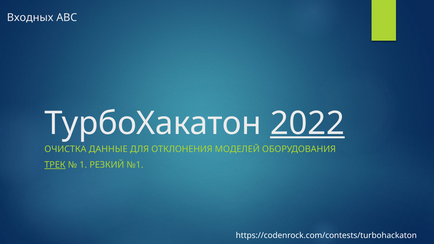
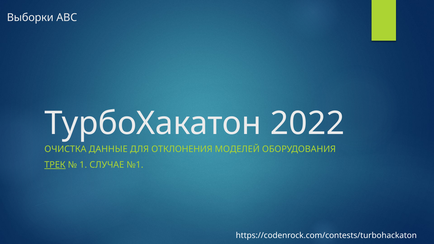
Входных: Входных -> Выборки (30, 18)
2022 underline: present -> none (307, 123)
РЕЗКИЙ: РЕЗКИЙ -> СЛУЧАЕ (107, 165)
